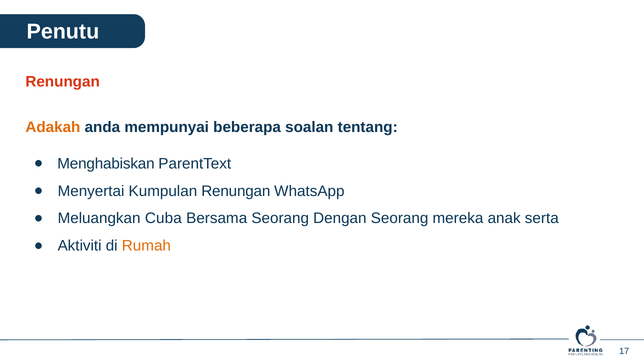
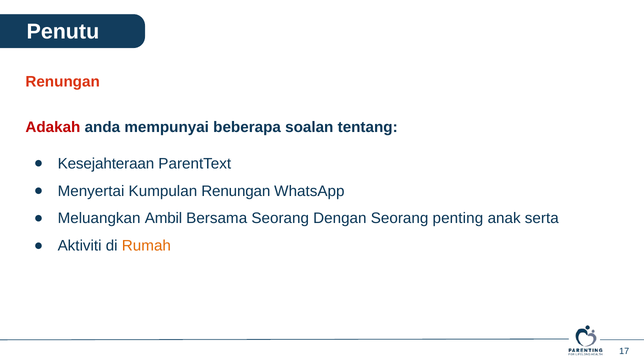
Adakah colour: orange -> red (53, 127)
Menghabiskan: Menghabiskan -> Kesejahteraan (106, 164)
Cuba: Cuba -> Ambil (163, 219)
mereka: mereka -> penting (458, 219)
